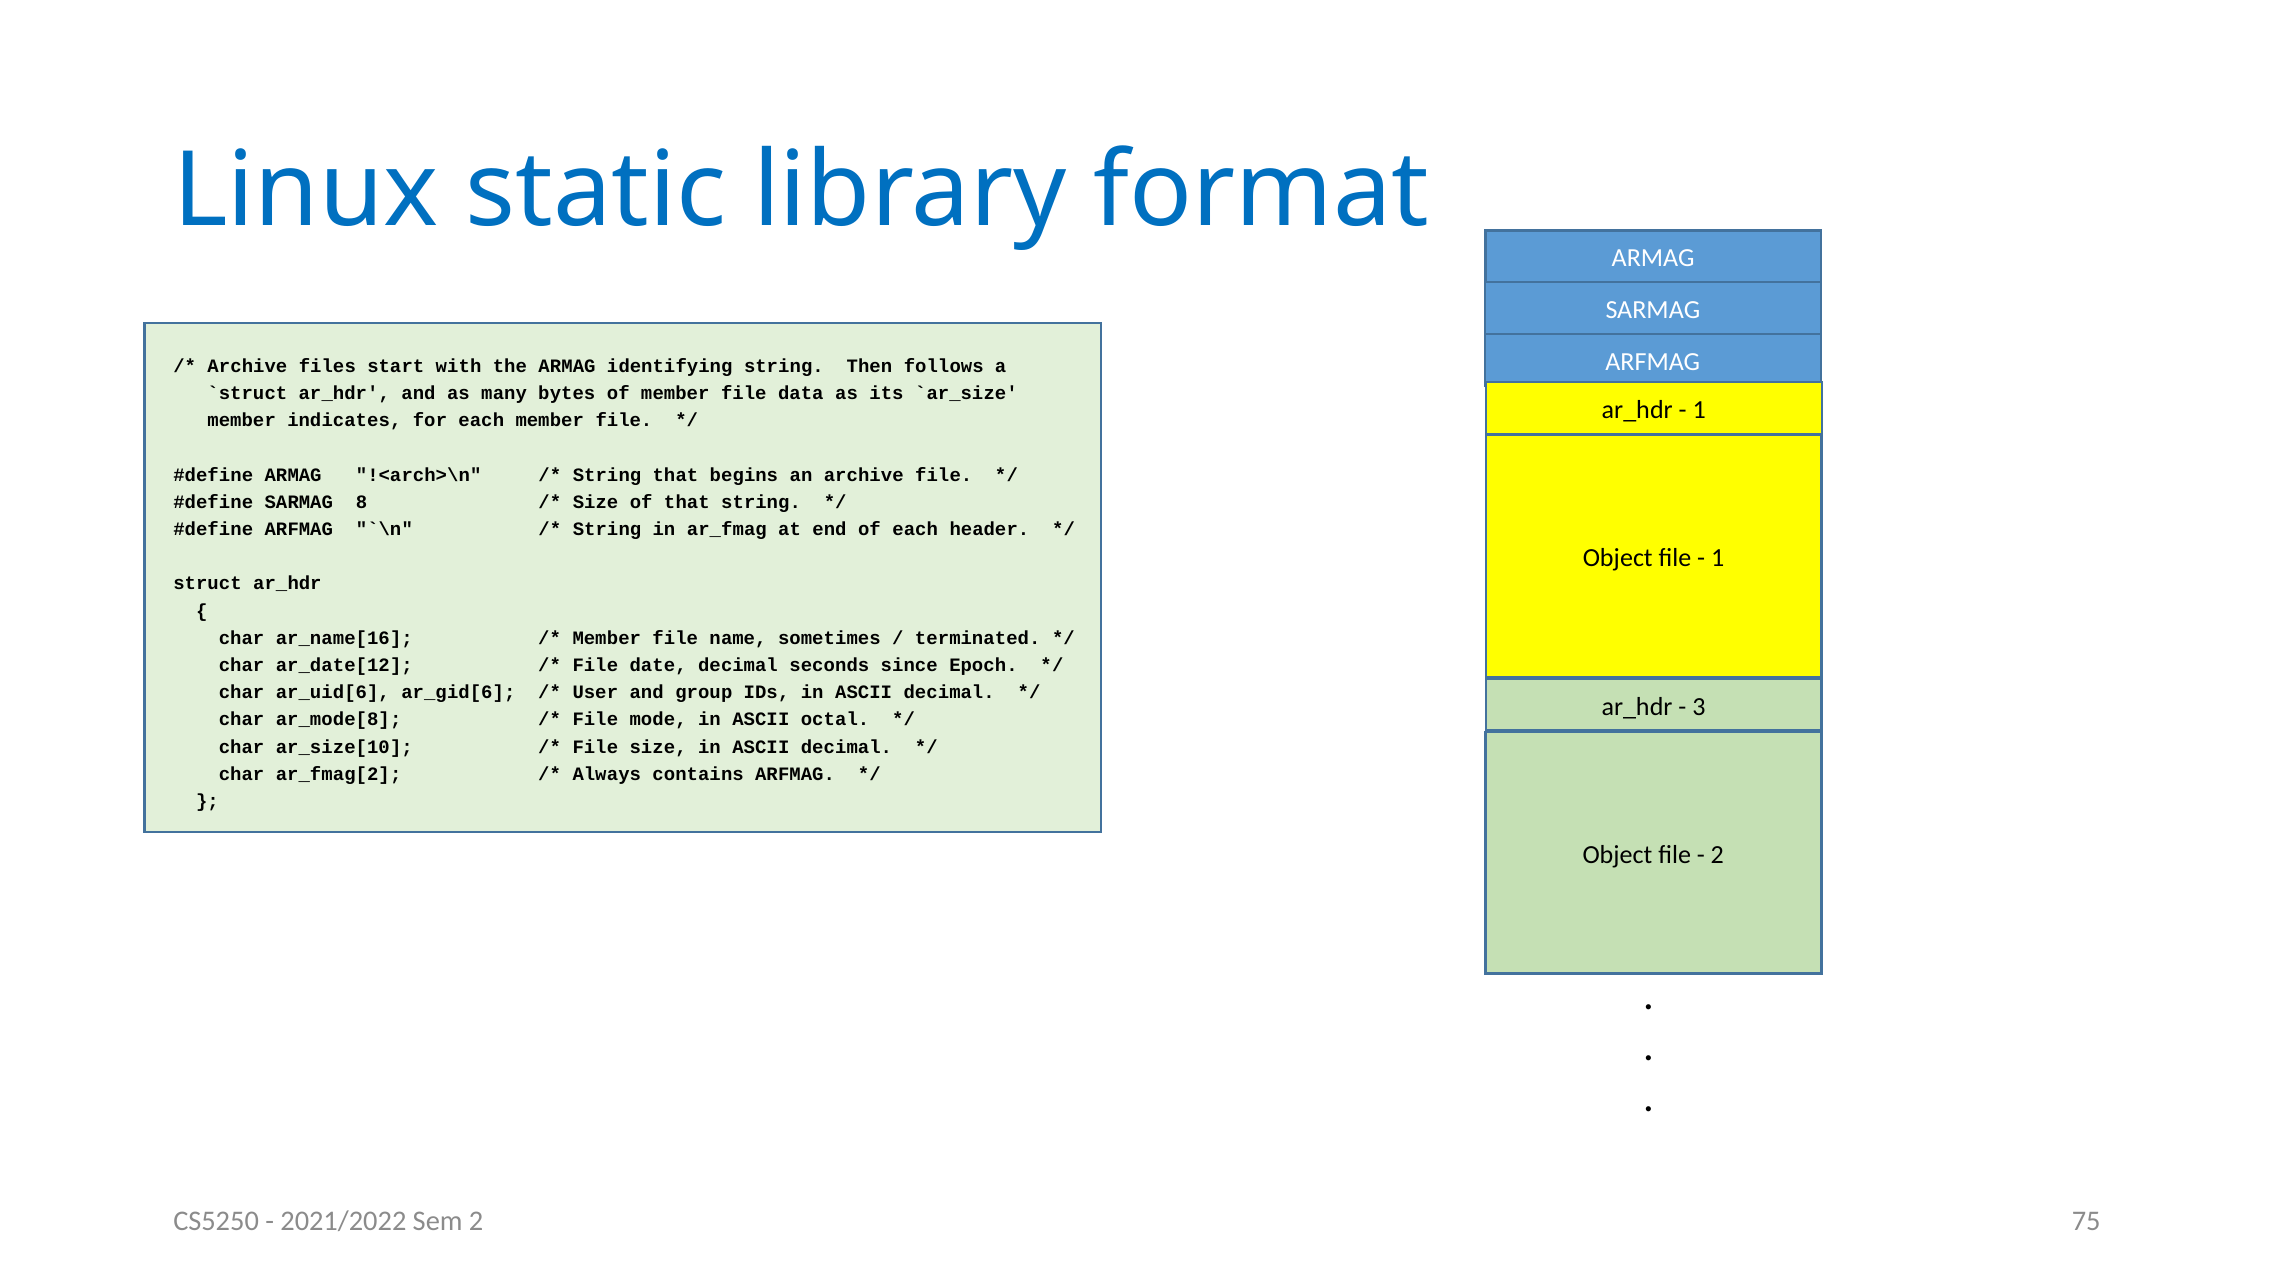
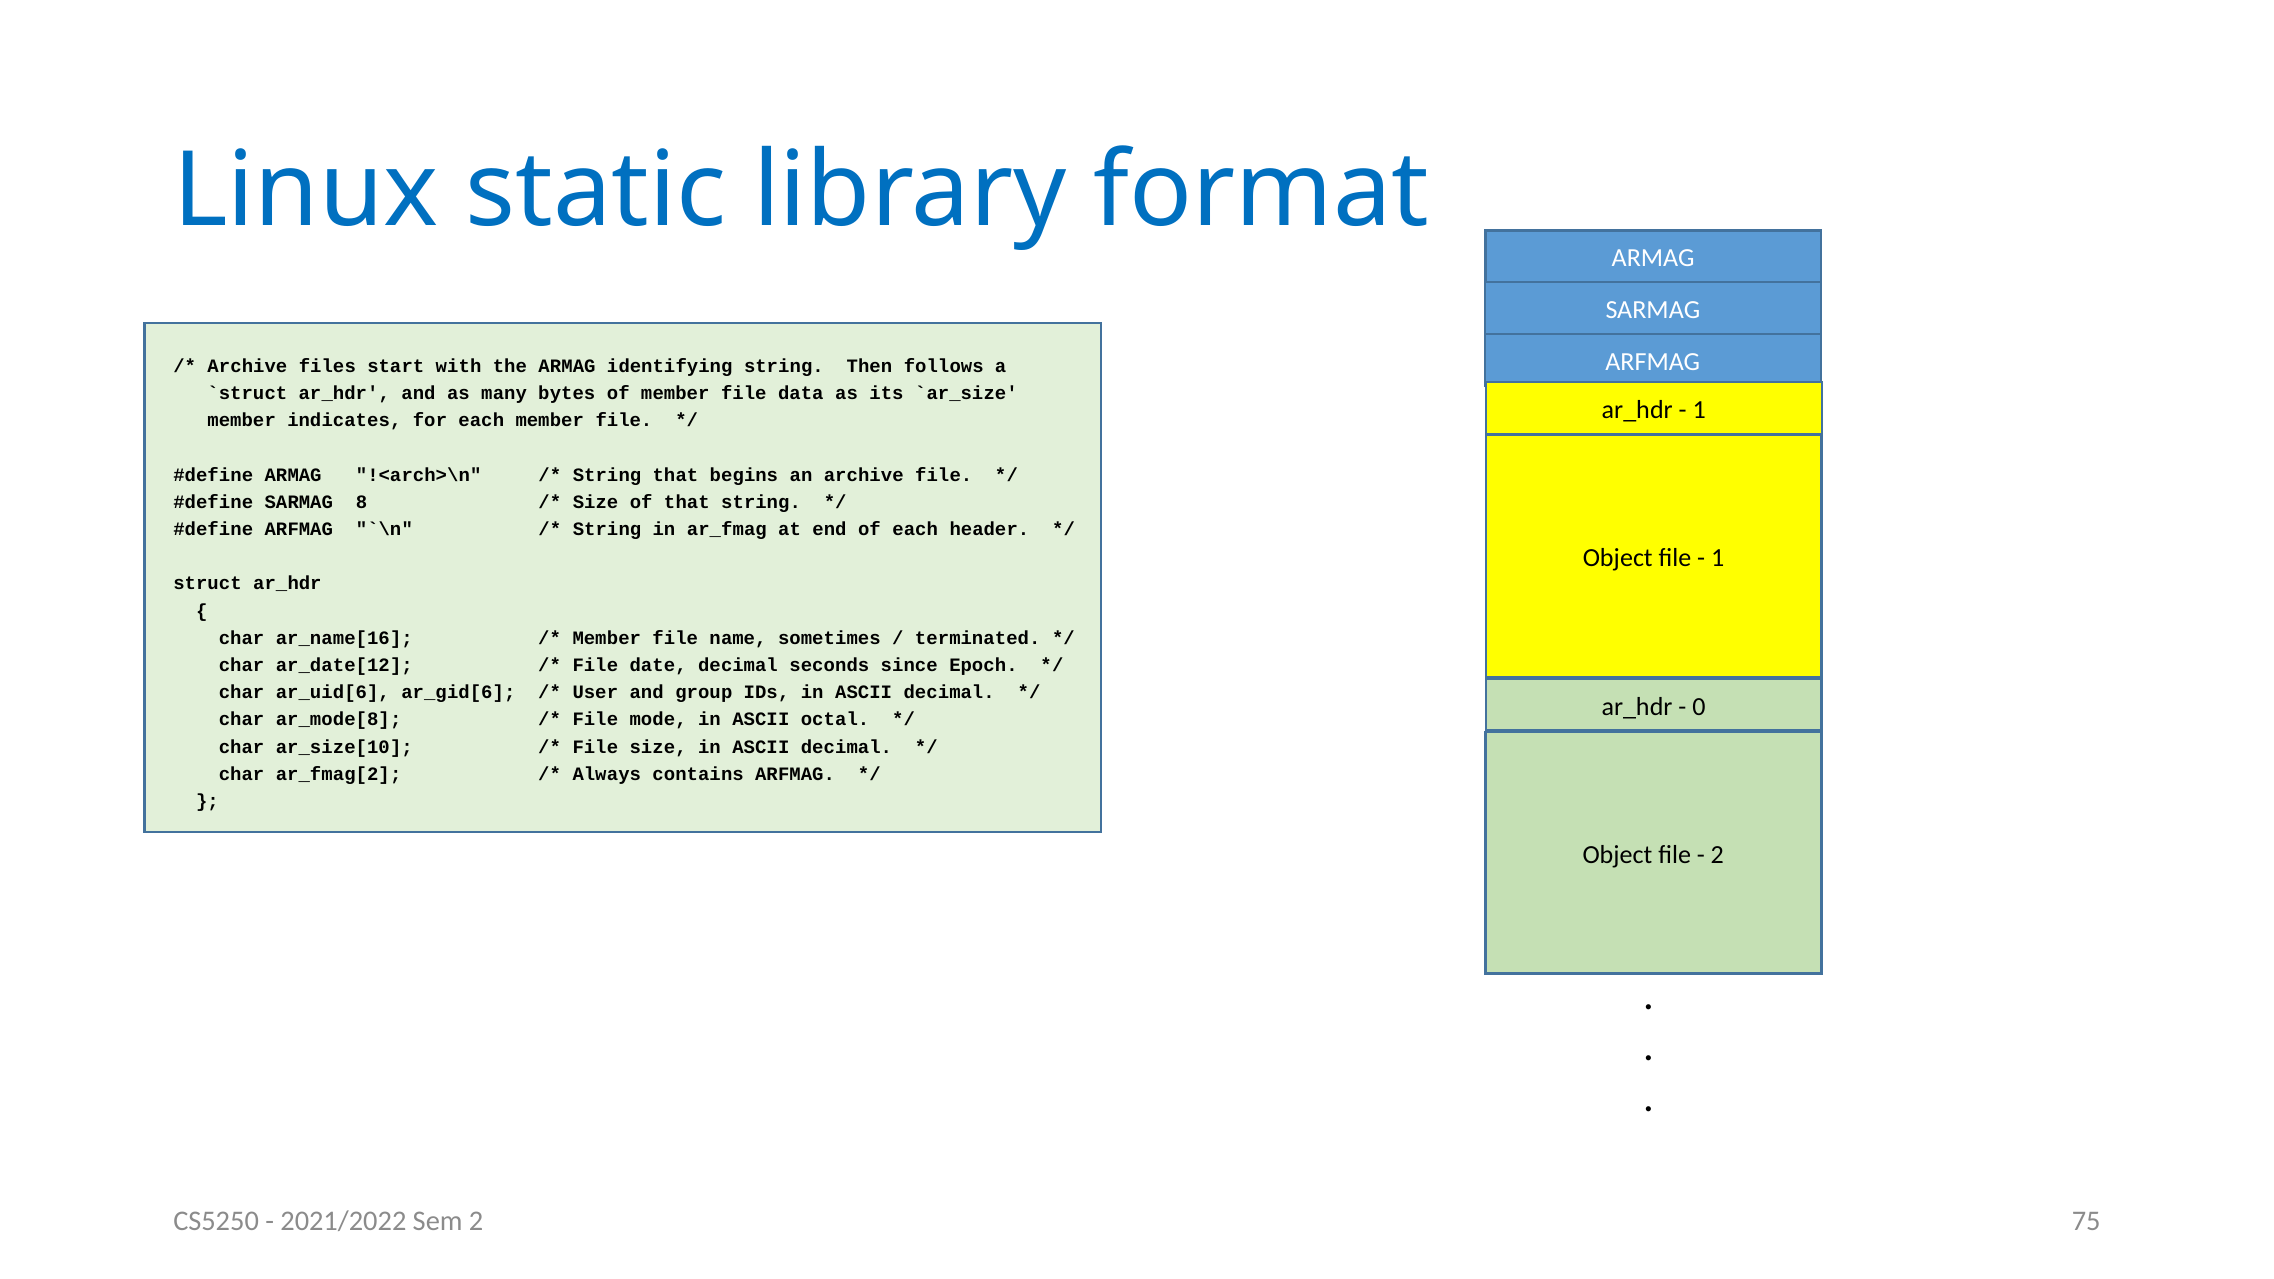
3: 3 -> 0 (1699, 706)
